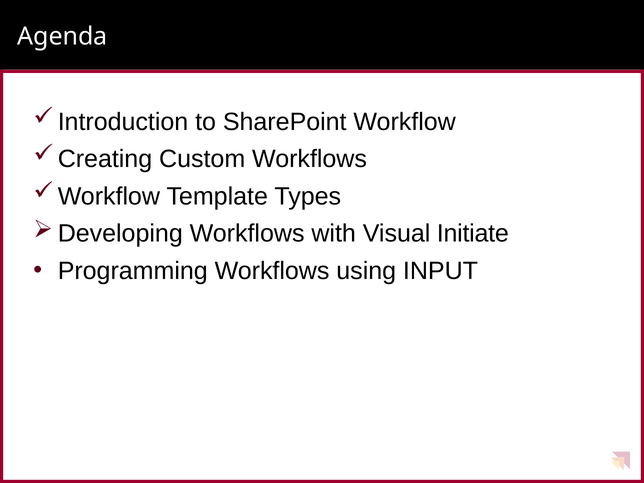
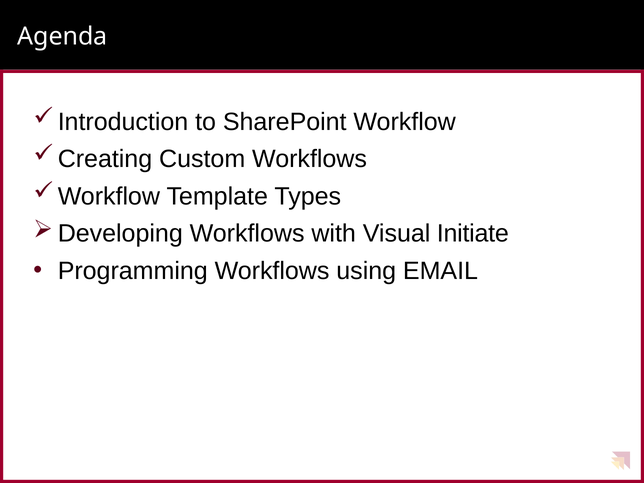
INPUT: INPUT -> EMAIL (440, 271)
